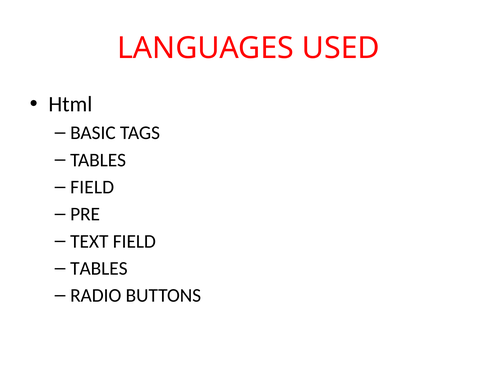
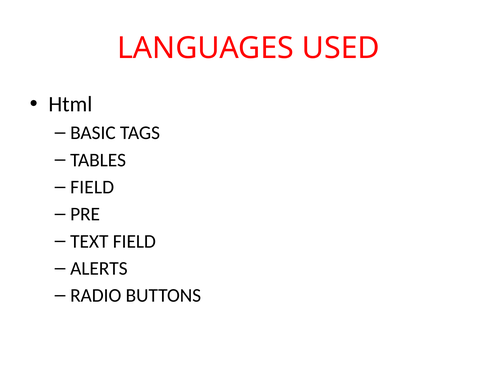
TABLES: TABLES -> ALERTS (99, 268)
